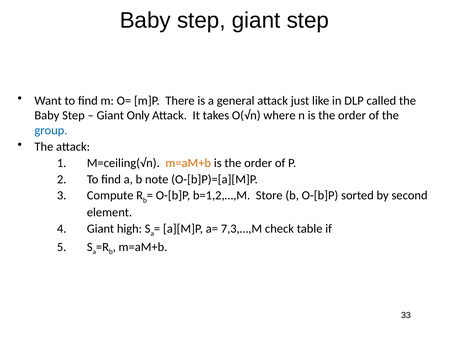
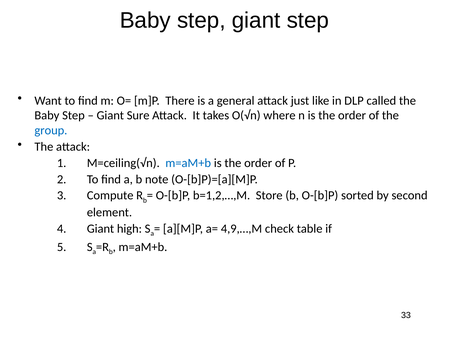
Only: Only -> Sure (138, 115)
m=aM+b colour: orange -> blue (188, 163)
7,3,…,M: 7,3,…,M -> 4,9,…,M (241, 229)
